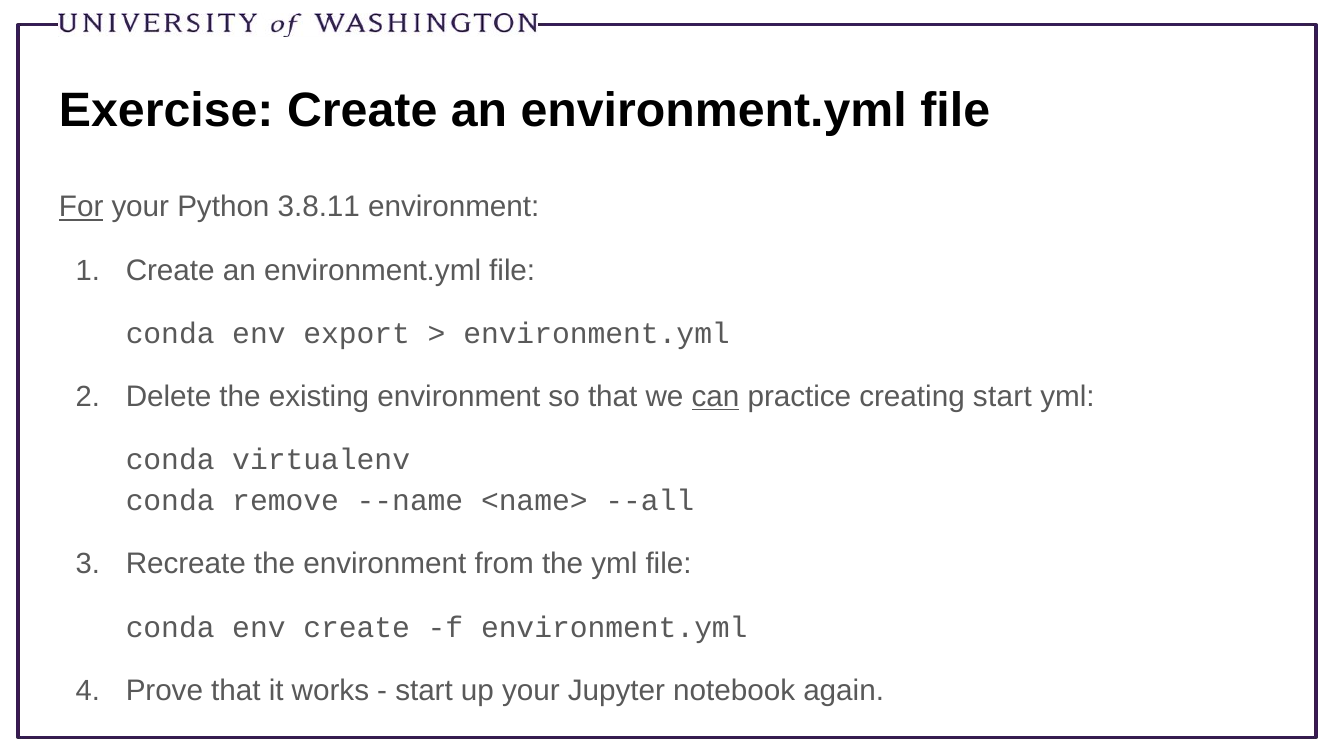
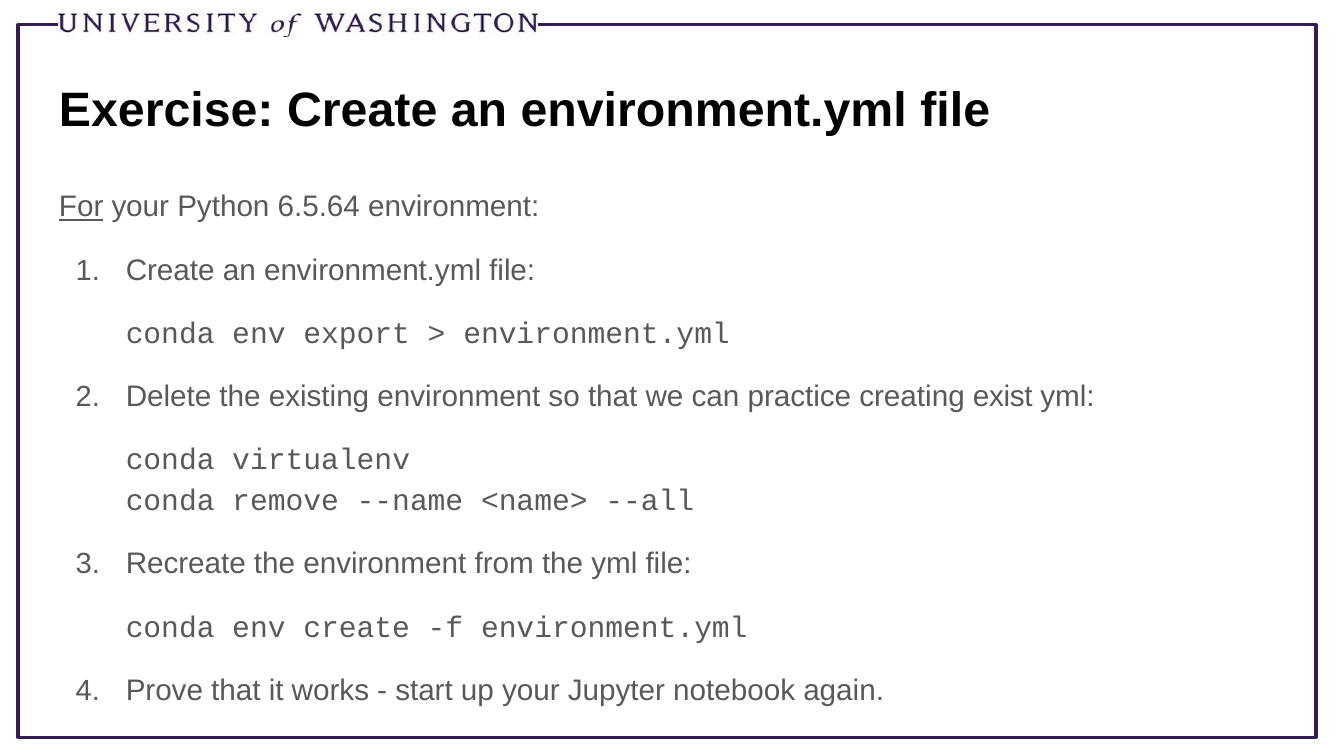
3.8.11: 3.8.11 -> 6.5.64 (319, 207)
can underline: present -> none (716, 397)
creating start: start -> exist (1003, 397)
